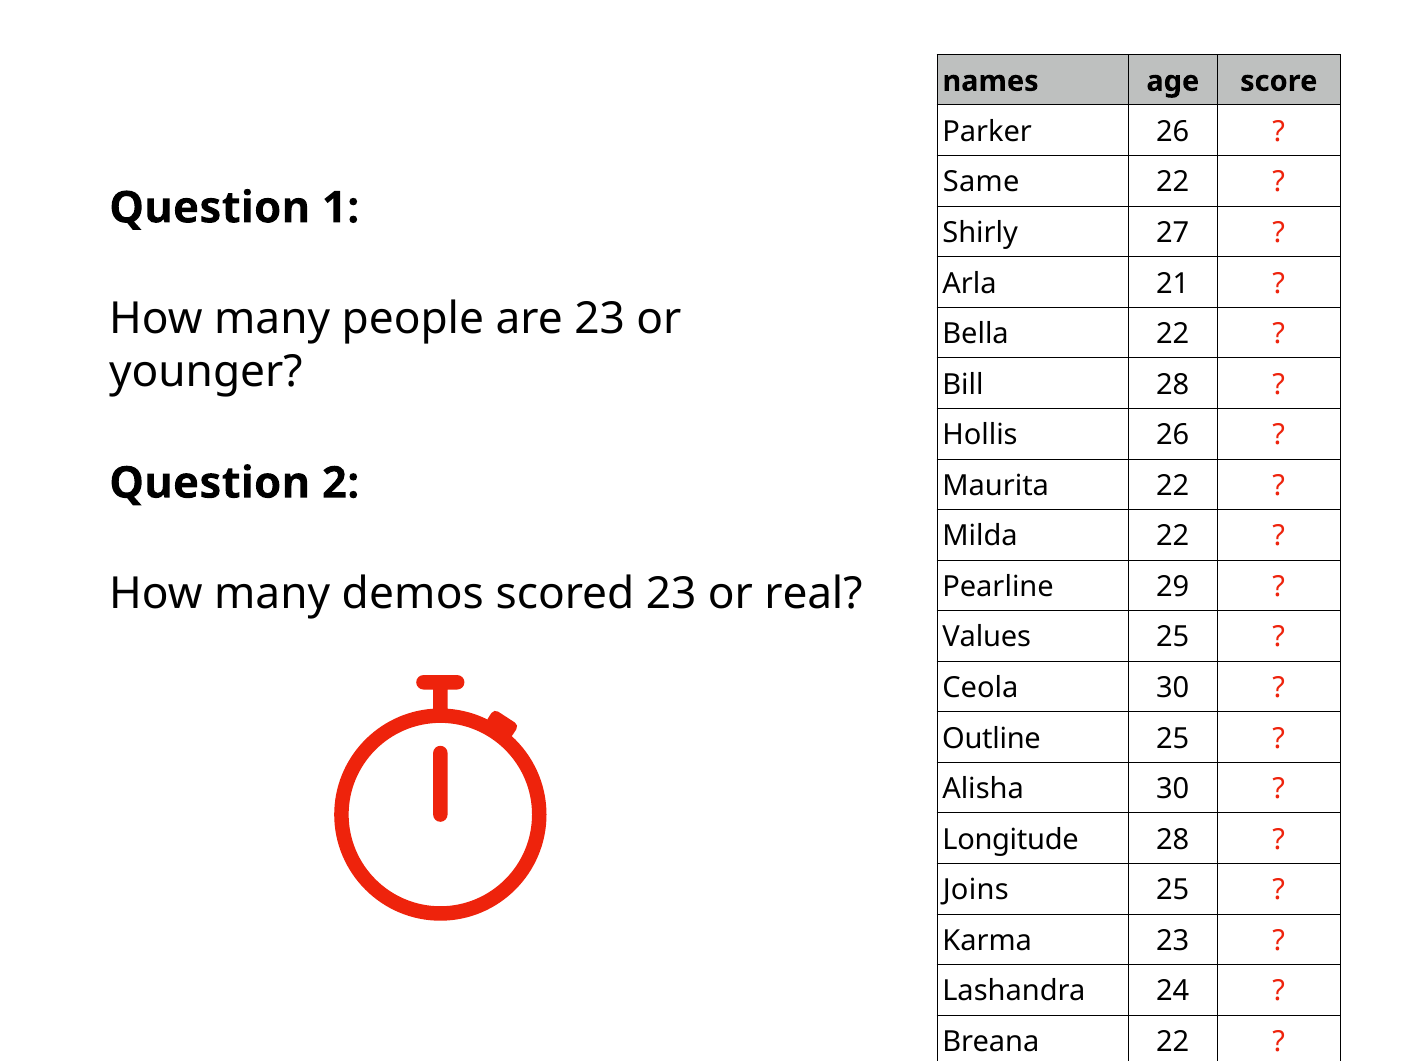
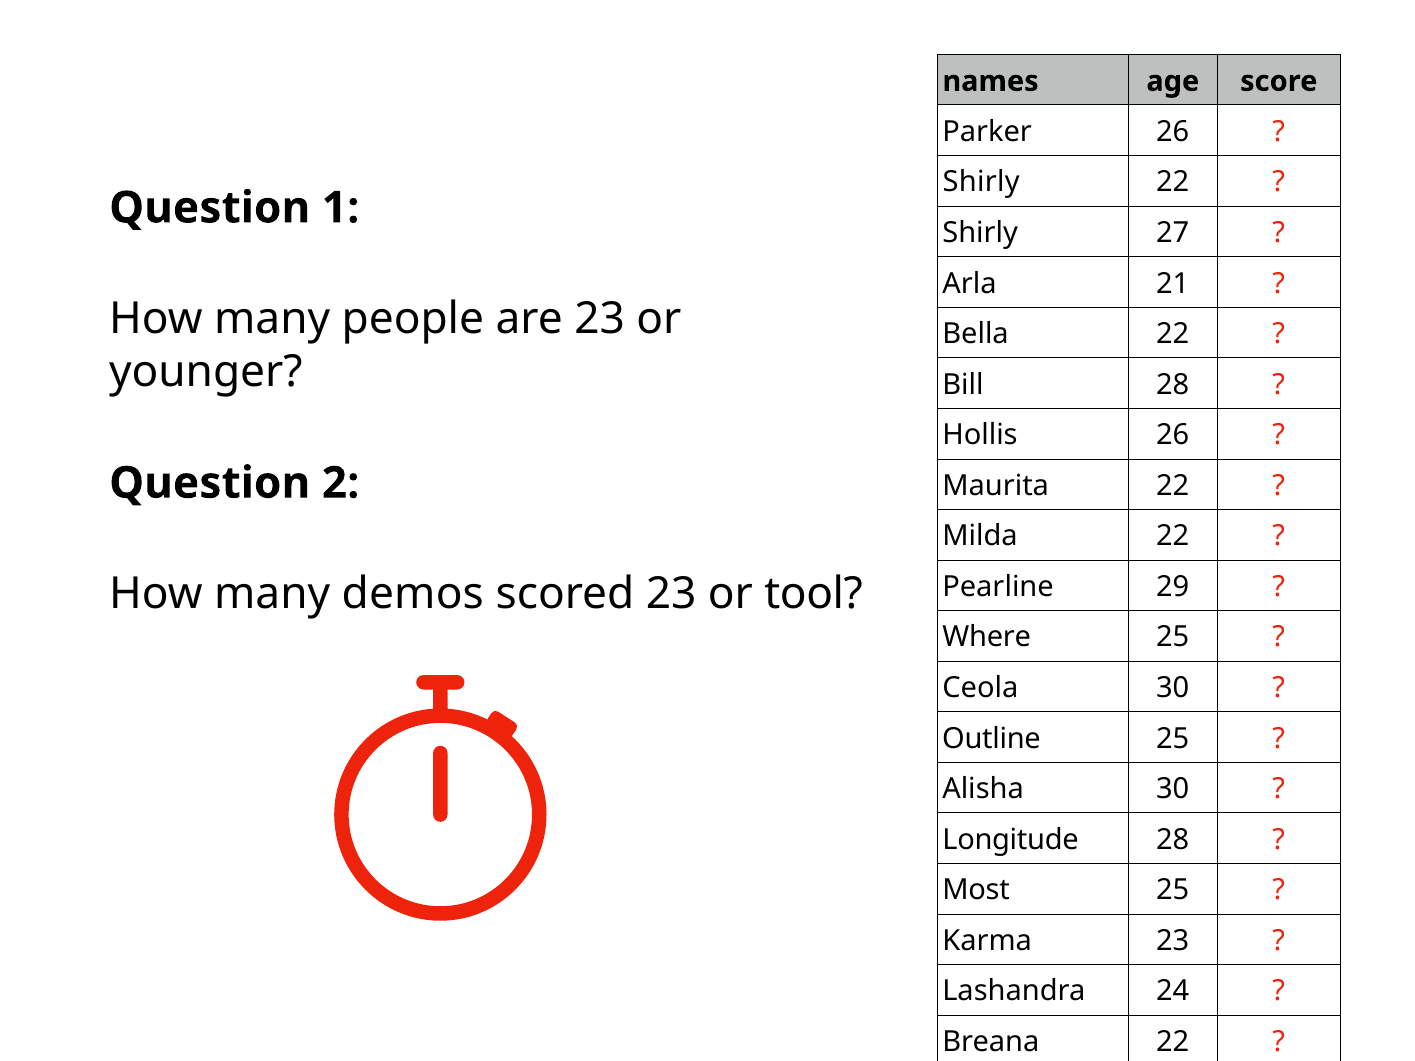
Same: Same -> Shirly (981, 182)
real: real -> tool (814, 594)
Values: Values -> Where (987, 638)
Joins: Joins -> Most (976, 890)
